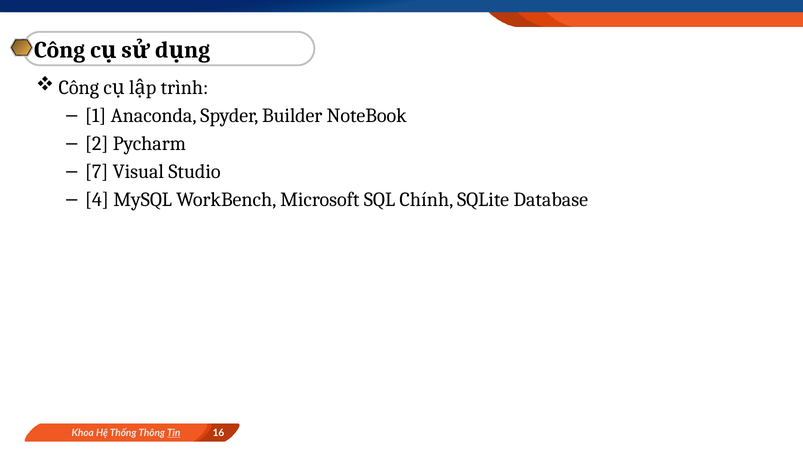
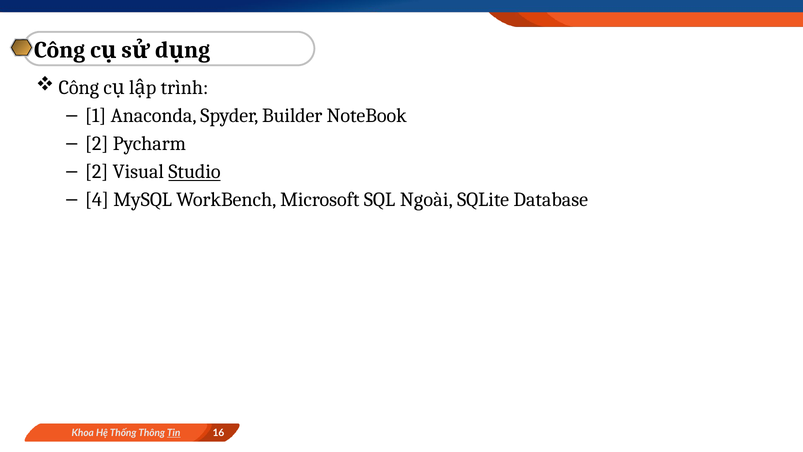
7: 7 -> 2 (97, 172)
Studio underline: none -> present (195, 172)
Chính: Chính -> Ngoài (426, 200)
